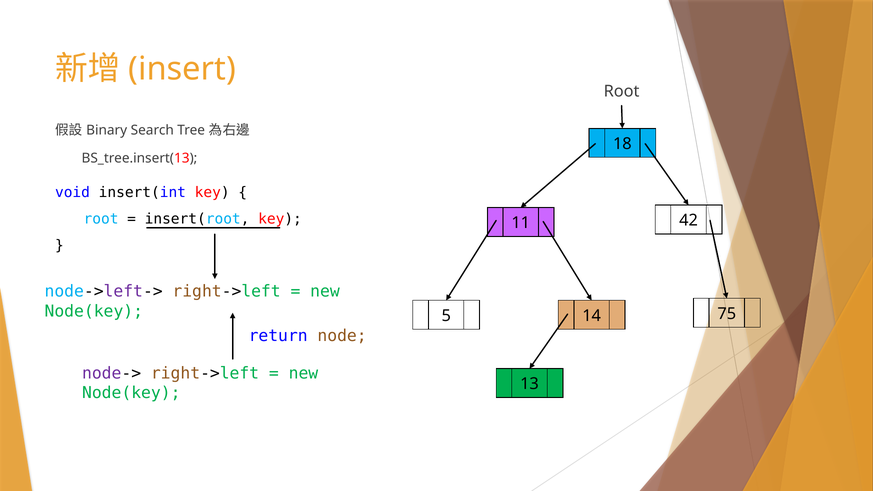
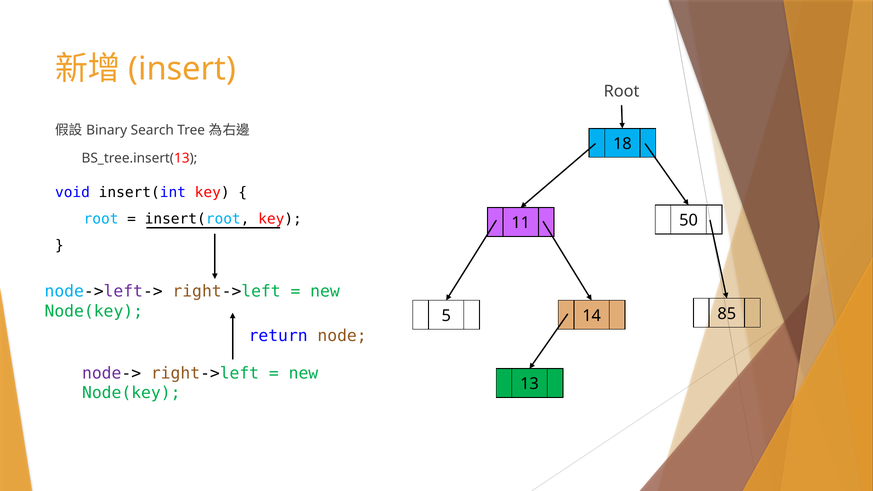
42: 42 -> 50 (689, 220)
75: 75 -> 85 (727, 314)
